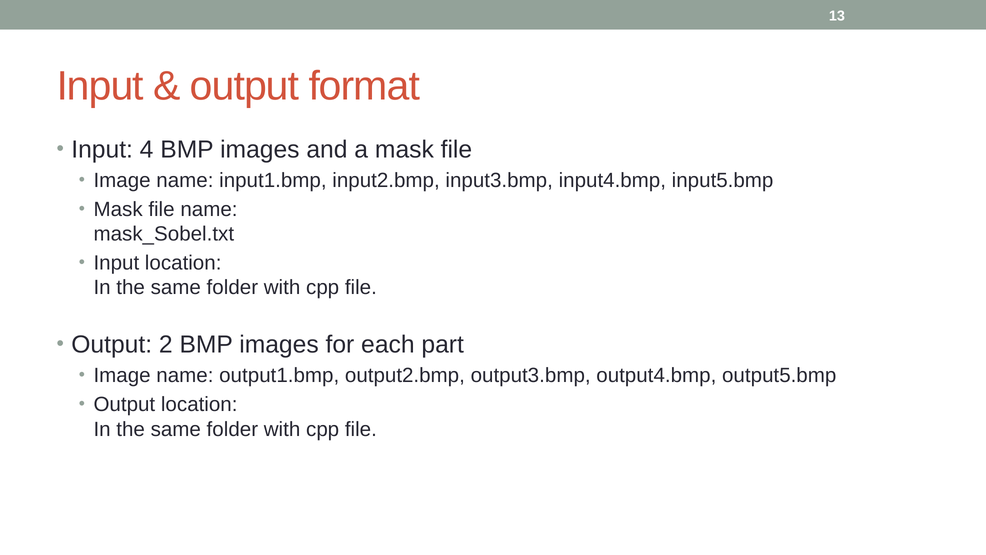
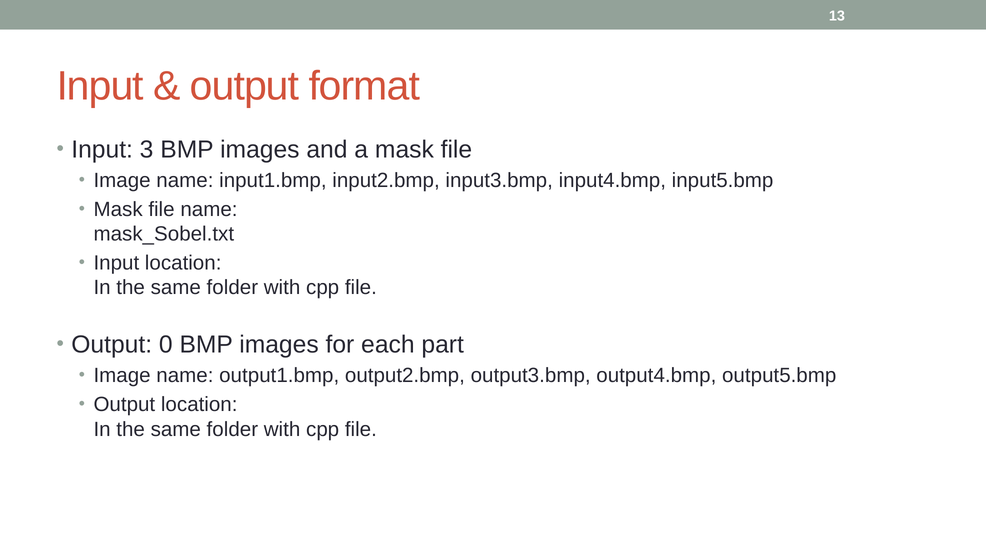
4: 4 -> 3 (147, 150)
2: 2 -> 0 (166, 344)
